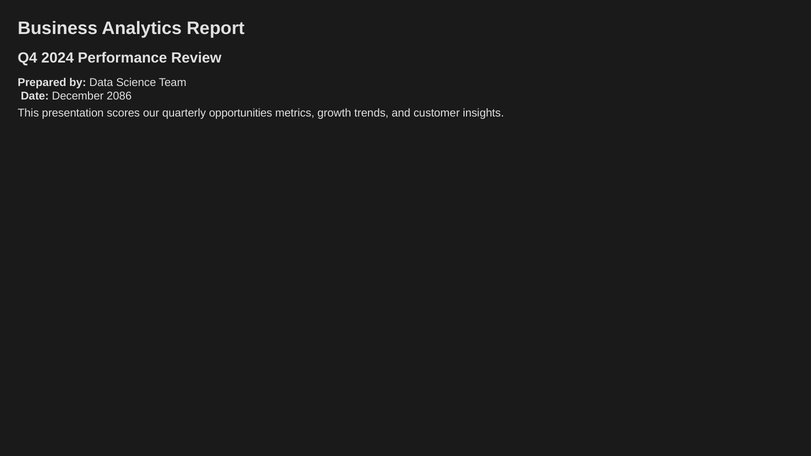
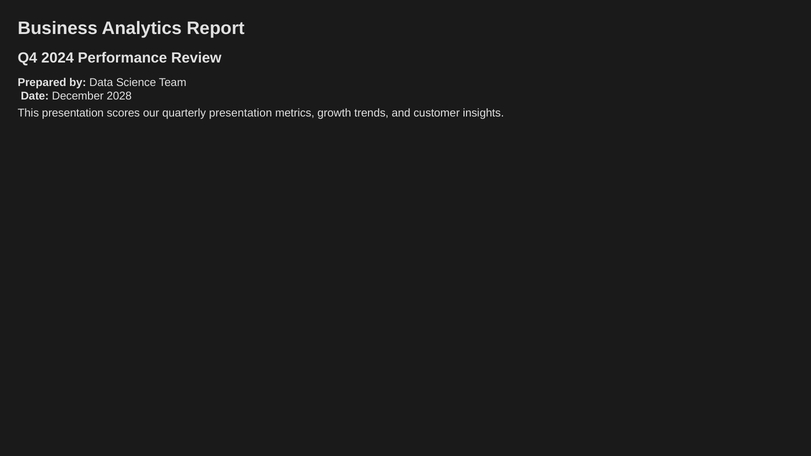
2086: 2086 -> 2028 (119, 96)
quarterly opportunities: opportunities -> presentation (241, 113)
